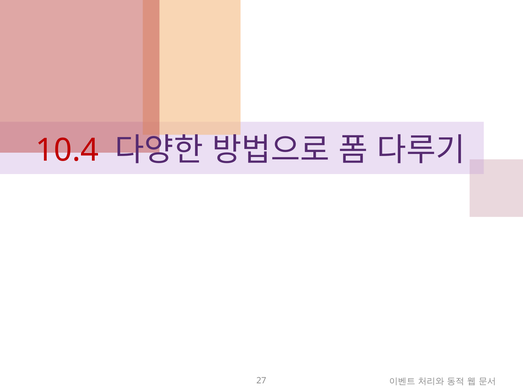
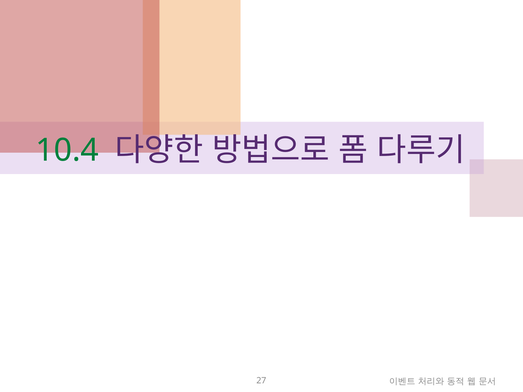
10.4 colour: red -> green (67, 150)
